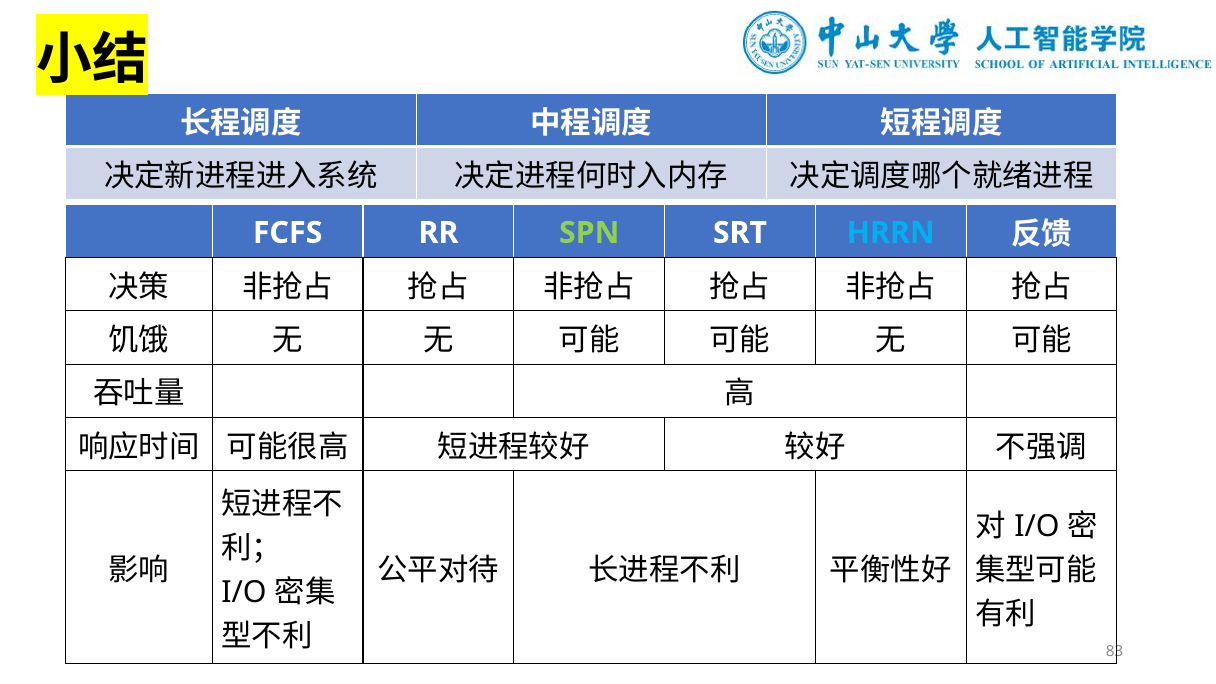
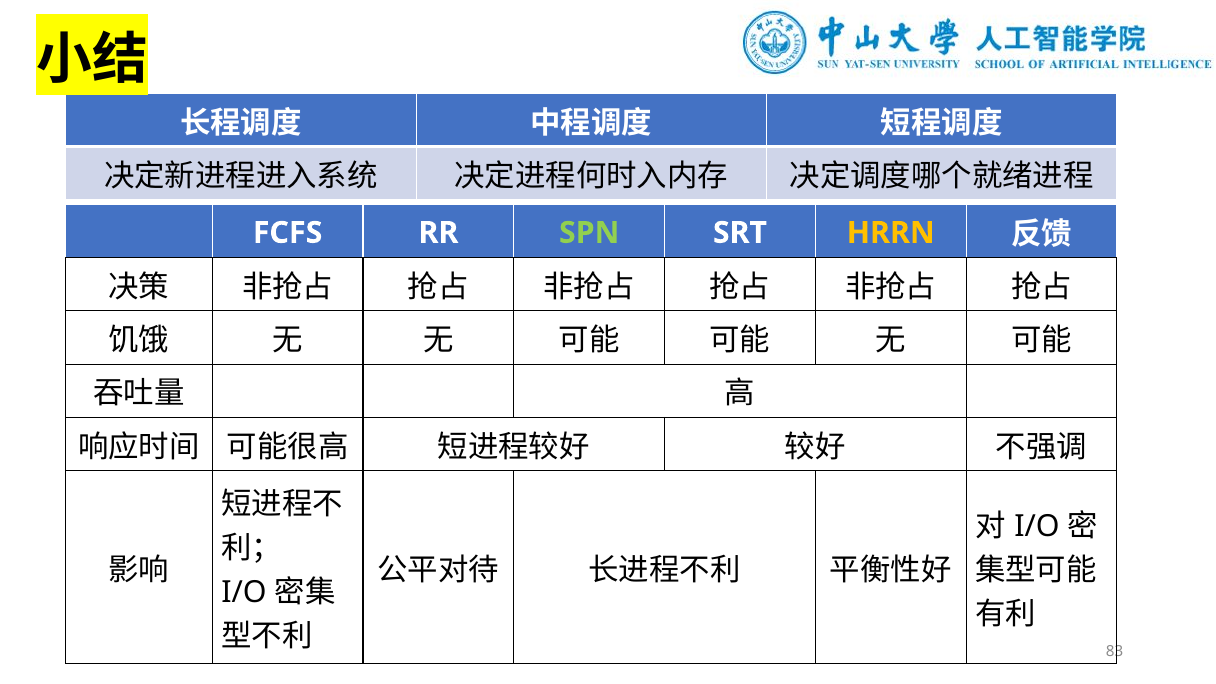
HRRN colour: light blue -> yellow (891, 233)
